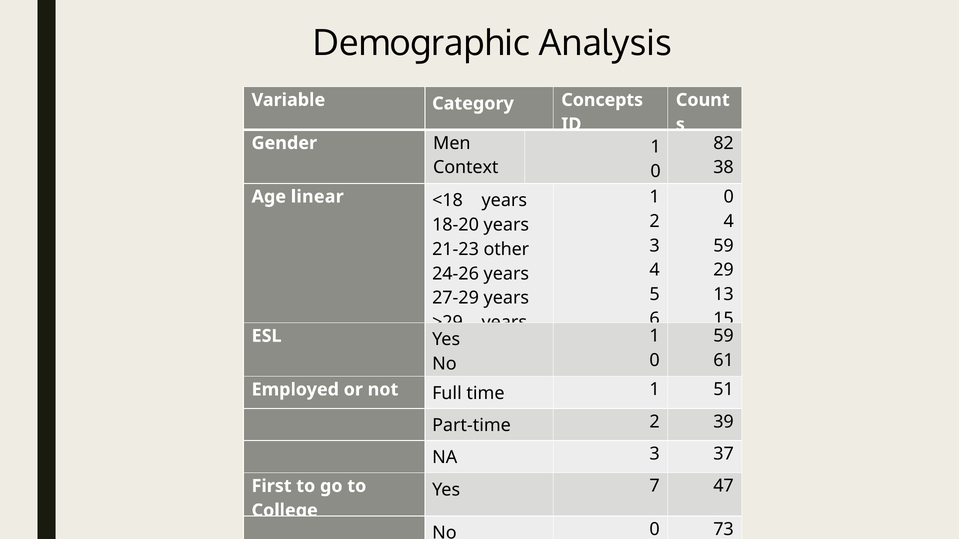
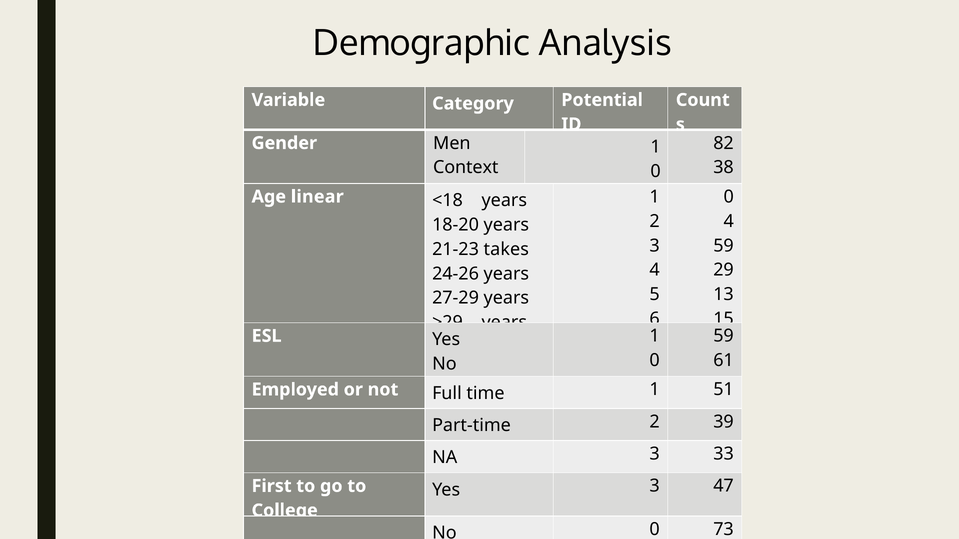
Concepts: Concepts -> Potential (602, 100)
other: other -> takes (506, 249)
37: 37 -> 33 (724, 454)
Yes 7: 7 -> 3 (655, 486)
